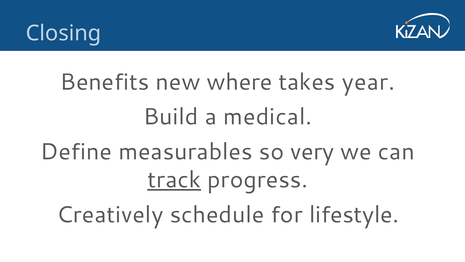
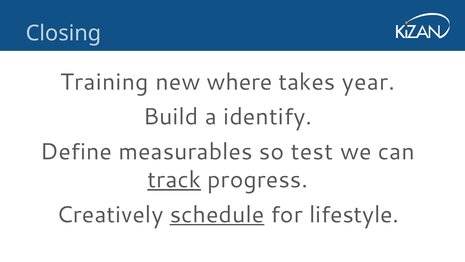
Benefits: Benefits -> Training (104, 82)
medical: medical -> identify (268, 117)
very: very -> test (312, 152)
schedule underline: none -> present (217, 214)
